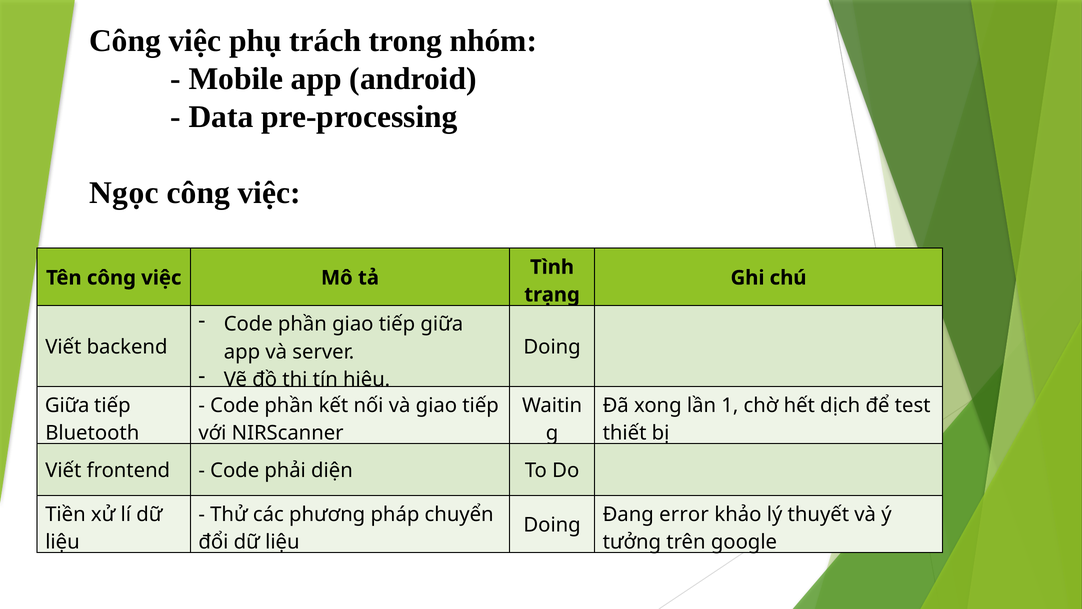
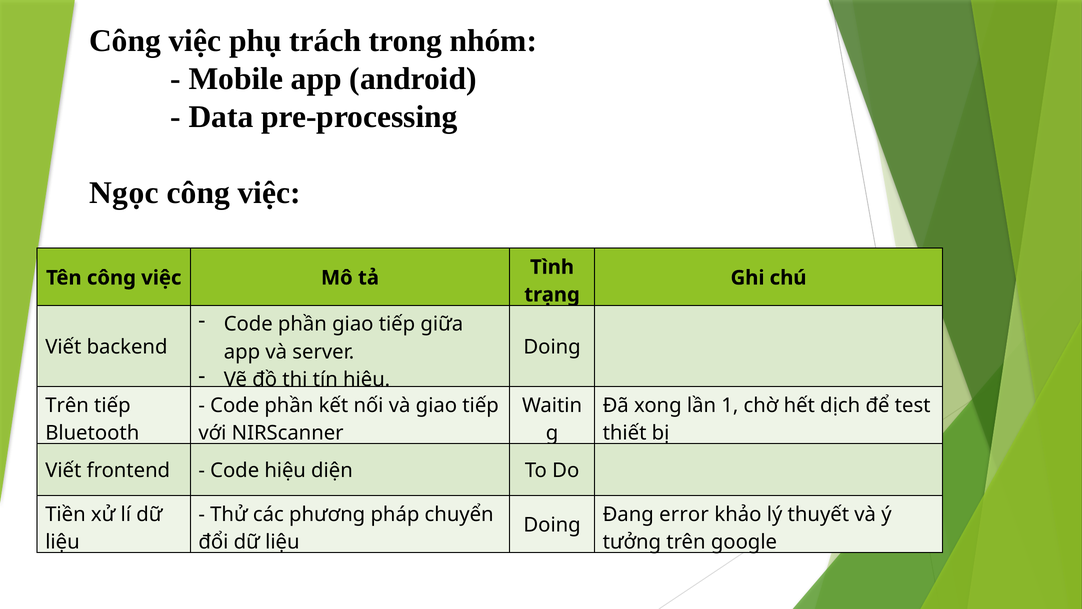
Giữa: Giữa -> Trên (67, 405)
Code phải: phải -> hiệu (285, 470)
